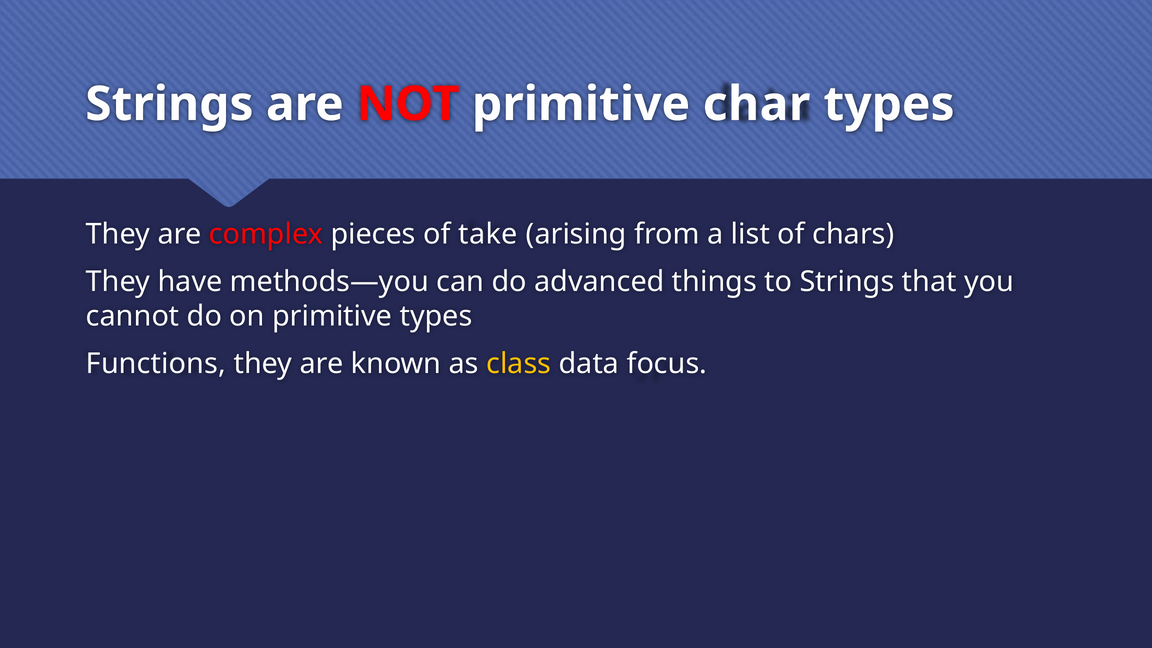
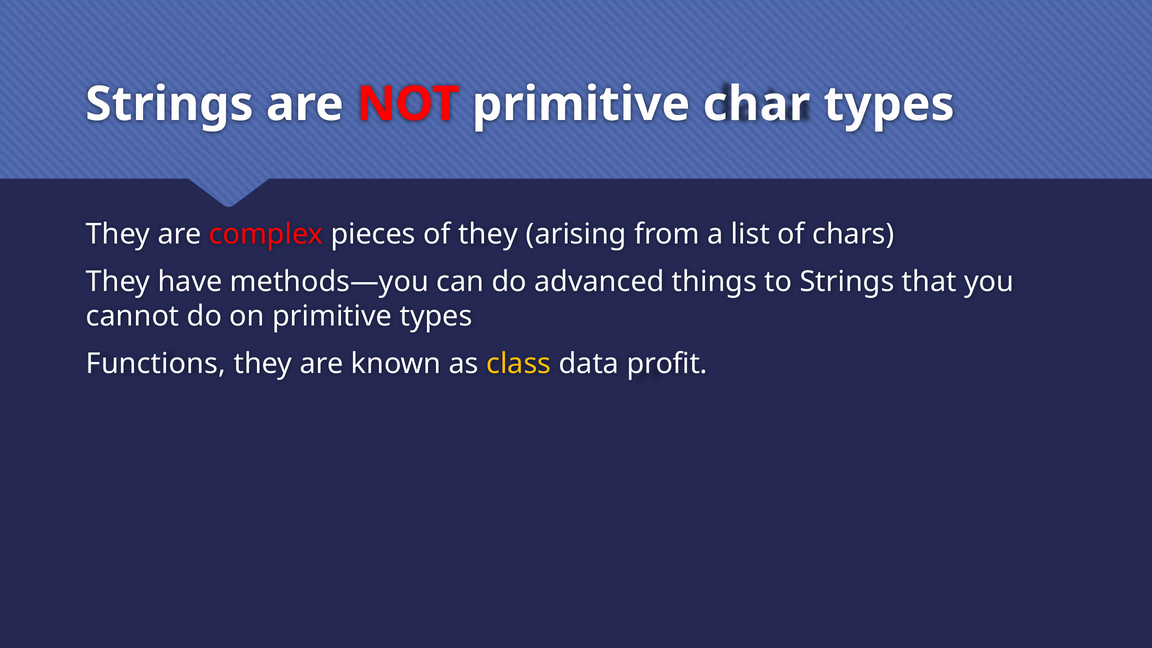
of take: take -> they (488, 234)
focus: focus -> profit (667, 364)
